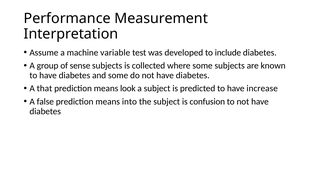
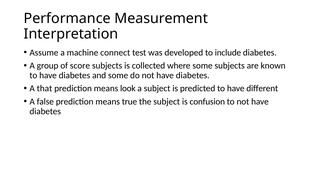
variable: variable -> connect (115, 53)
sense: sense -> score (80, 66)
increase: increase -> different (262, 88)
into: into -> true (129, 101)
